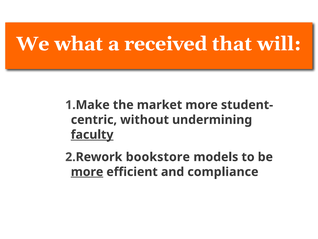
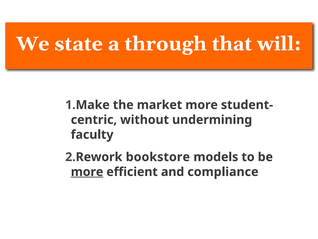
what: what -> state (79, 44)
received: received -> through (166, 44)
faculty underline: present -> none (92, 134)
